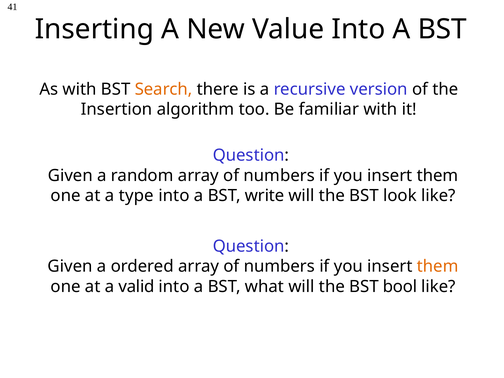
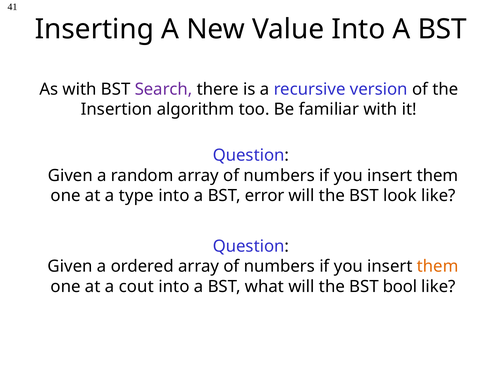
Search colour: orange -> purple (164, 89)
write: write -> error (265, 196)
valid: valid -> cout (136, 287)
